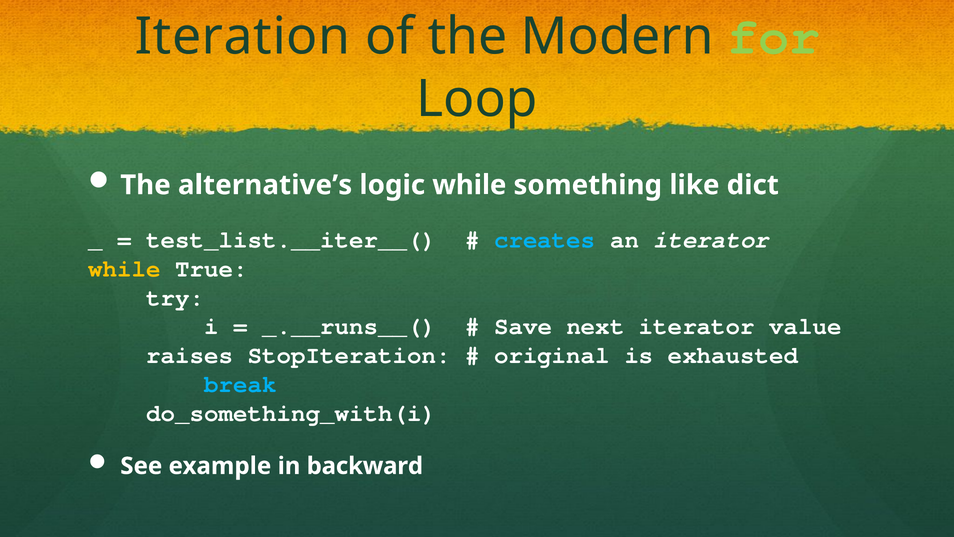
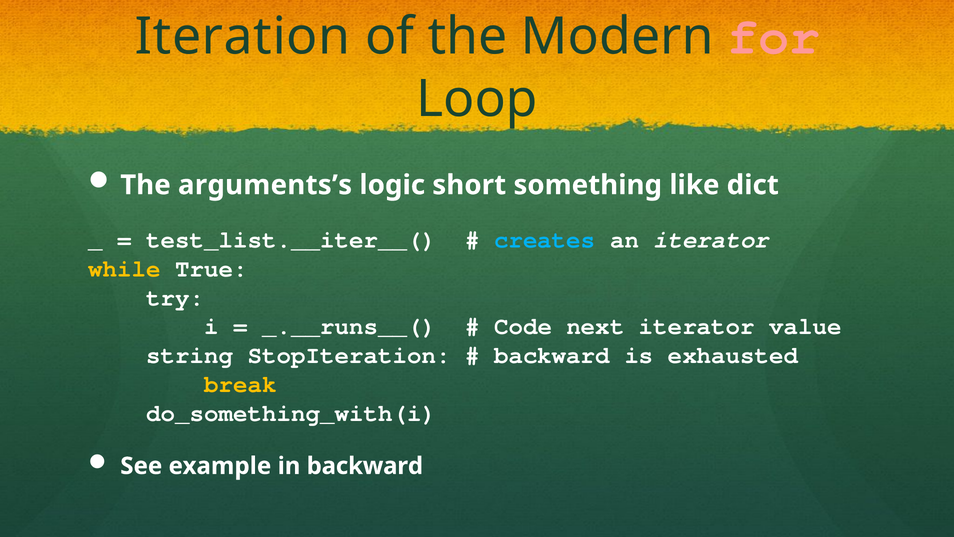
for colour: light green -> pink (774, 37)
alternative’s: alternative’s -> arguments’s (265, 185)
logic while: while -> short (469, 185)
Save: Save -> Code (523, 326)
raises: raises -> string (190, 355)
original: original -> backward (552, 355)
break colour: light blue -> yellow (240, 384)
